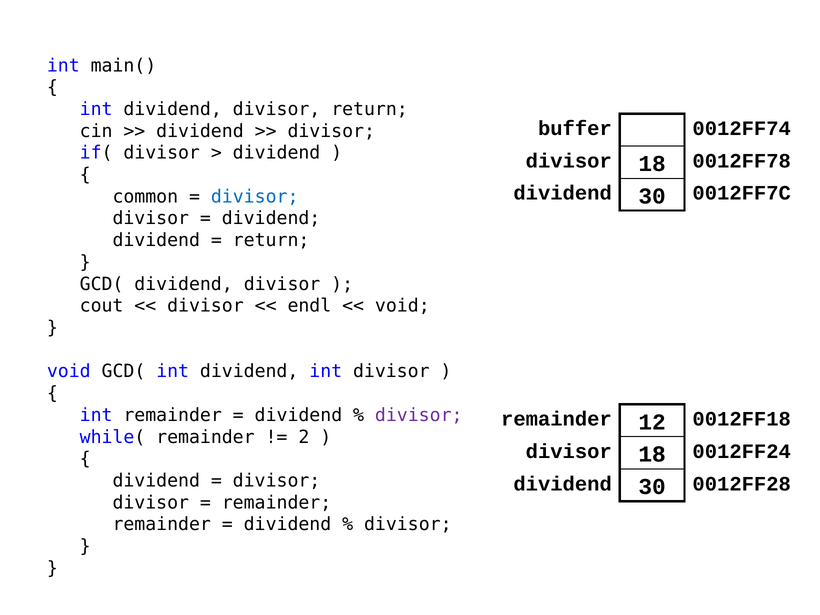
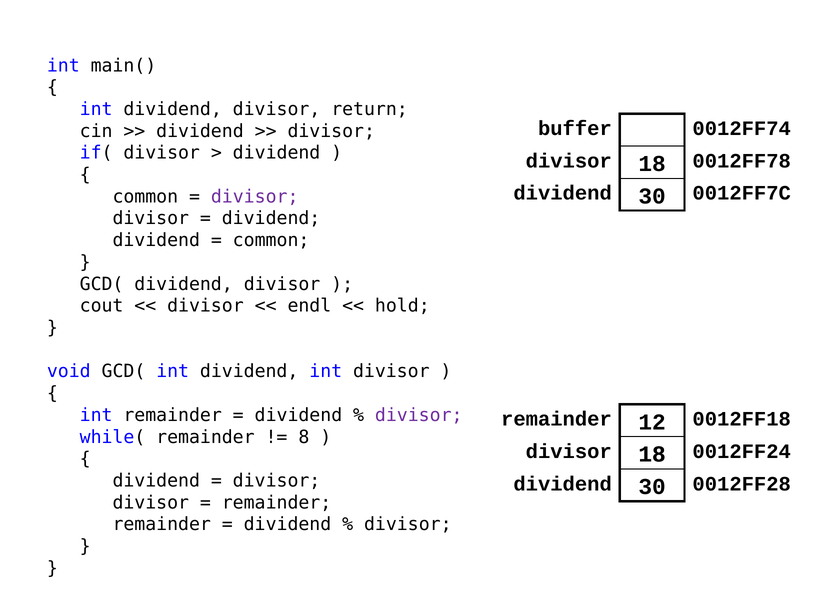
divisor colour: blue -> purple (255, 197)
return: return -> common (271, 240)
void: void -> hold (402, 306)
2: 2 -> 8 (304, 437)
